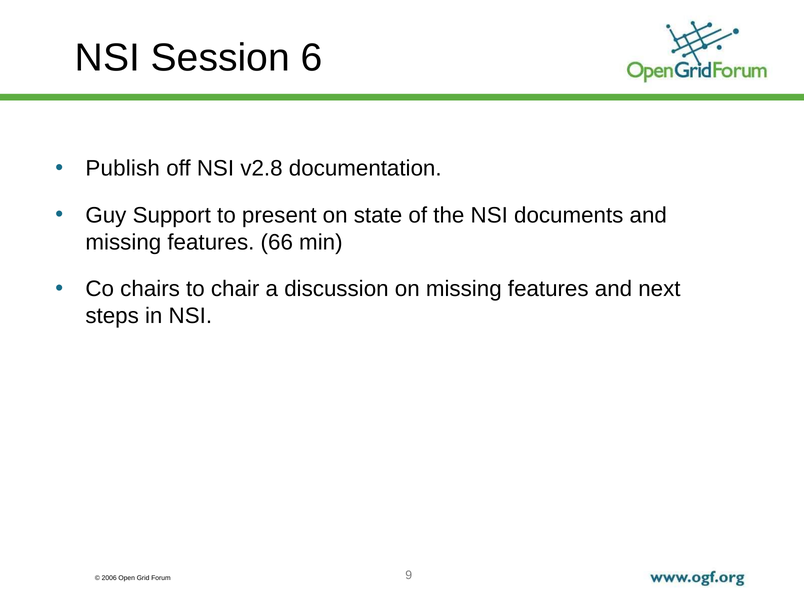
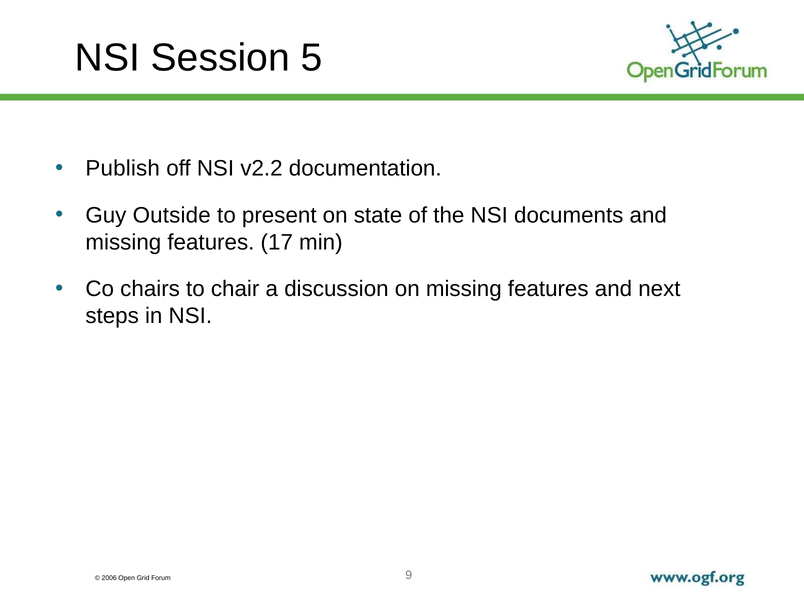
6: 6 -> 5 (312, 58)
v2.8: v2.8 -> v2.2 (262, 168)
Support: Support -> Outside (172, 215)
66: 66 -> 17 (277, 242)
